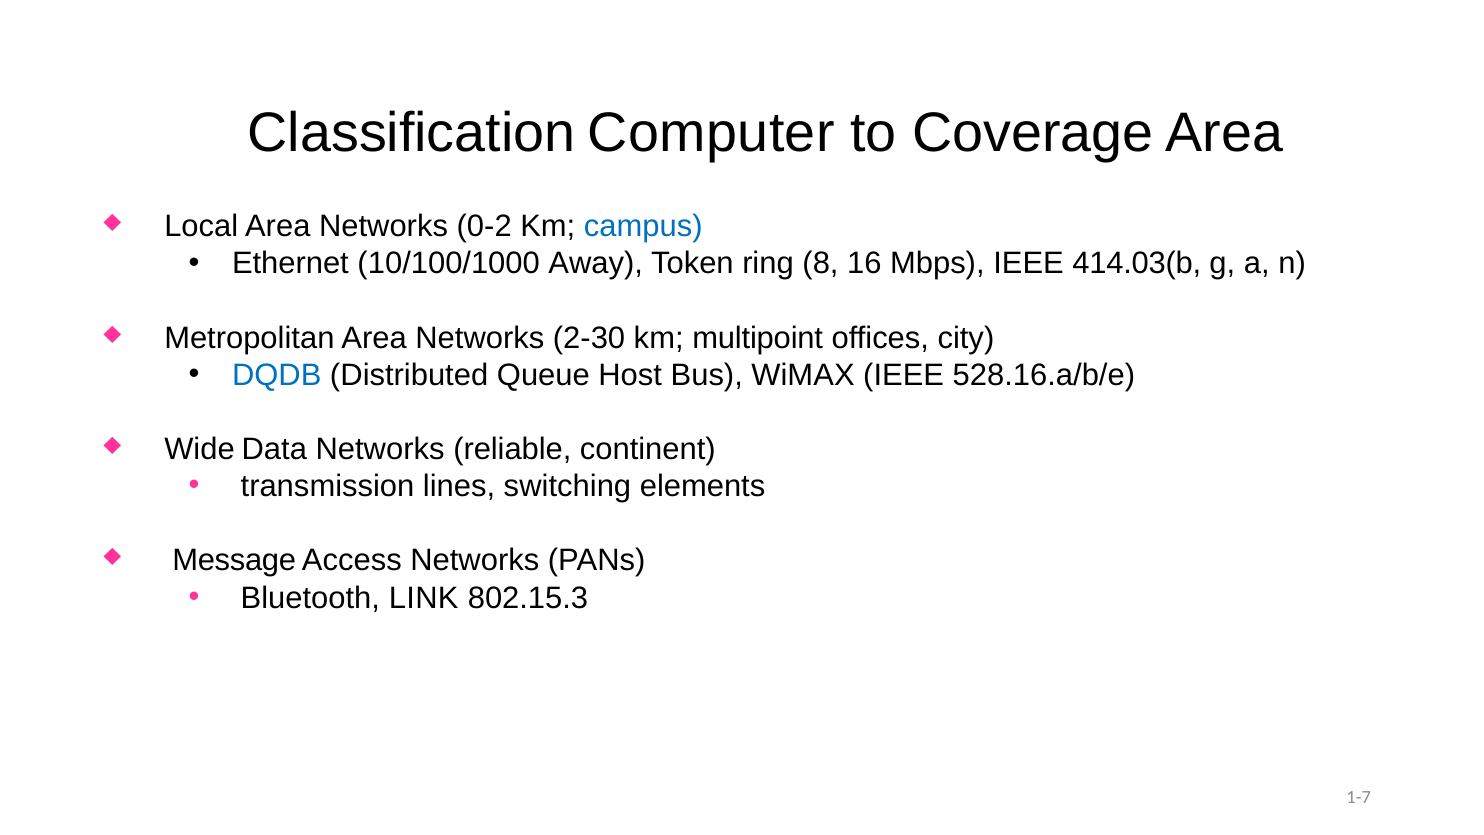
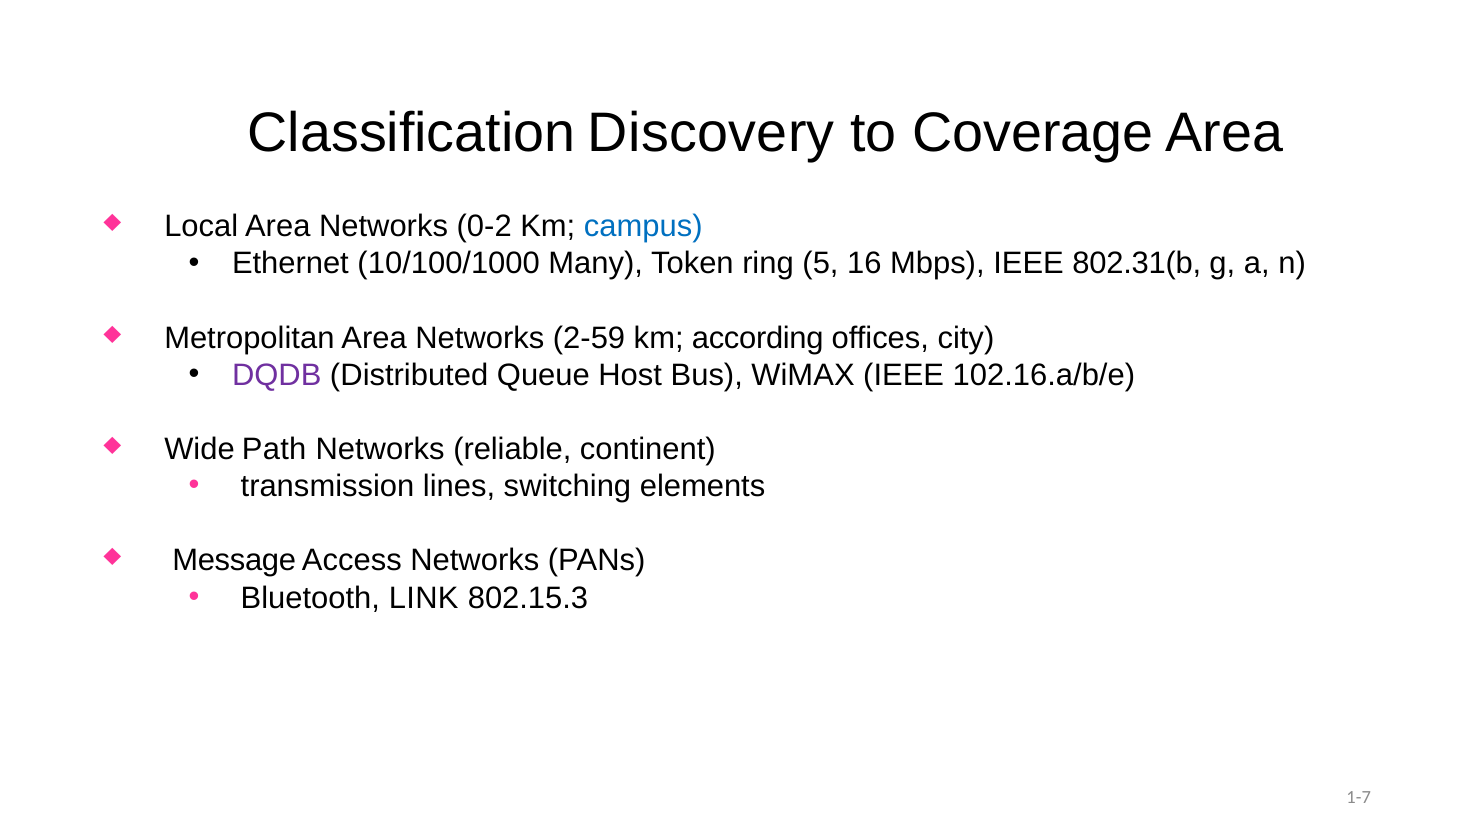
Computer: Computer -> Discovery (711, 134)
Away: Away -> Many (596, 264)
8: 8 -> 5 (821, 264)
414.03(b: 414.03(b -> 802.31(b (1137, 264)
2-30: 2-30 -> 2-59 (589, 338)
multipoint: multipoint -> according (758, 338)
DQDB colour: blue -> purple (277, 375)
528.16.a/b/e: 528.16.a/b/e -> 102.16.a/b/e (1044, 375)
Data: Data -> Path (274, 449)
